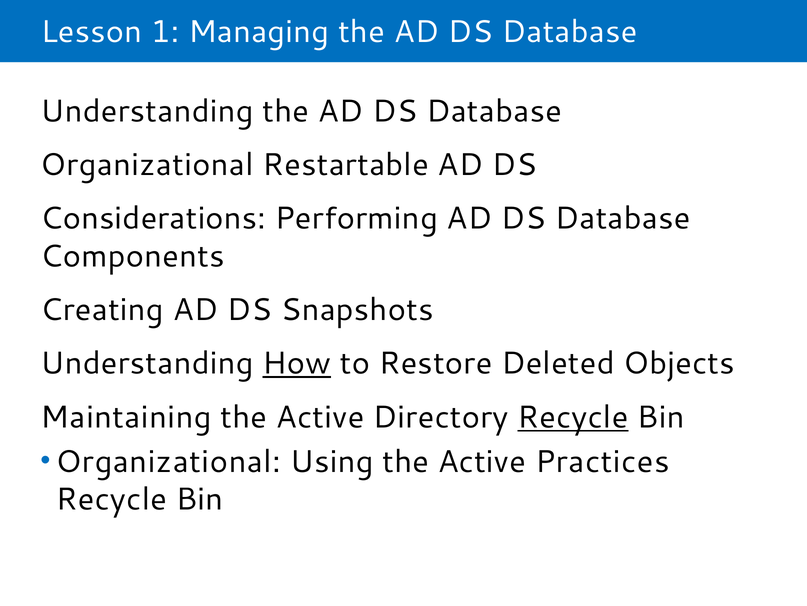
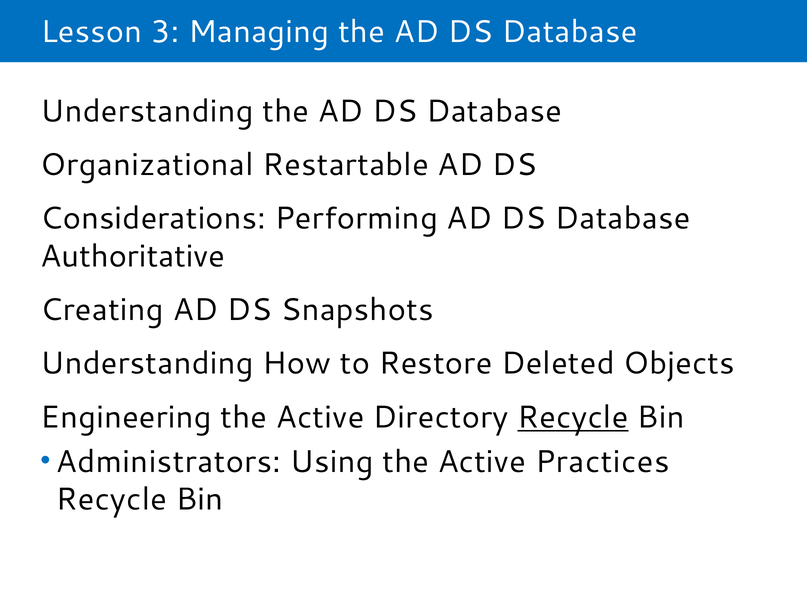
1: 1 -> 3 (165, 32)
Components: Components -> Authoritative (133, 256)
How underline: present -> none (297, 363)
Maintaining: Maintaining -> Engineering (126, 417)
Organizational: Organizational -> Administrators (169, 461)
